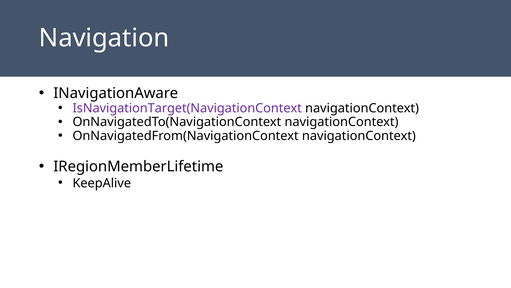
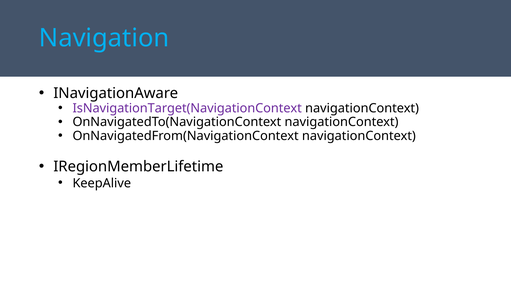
Navigation colour: white -> light blue (104, 38)
